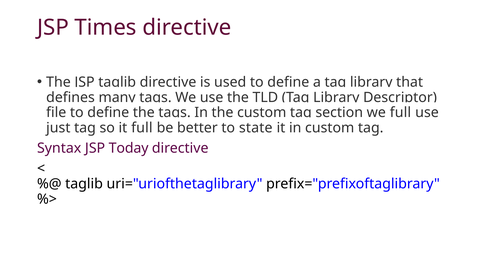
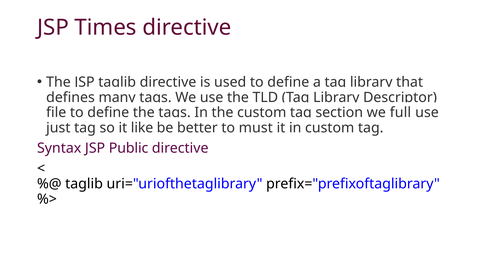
it full: full -> like (142, 128)
state: state -> must (256, 128)
Today: Today -> Public (129, 148)
